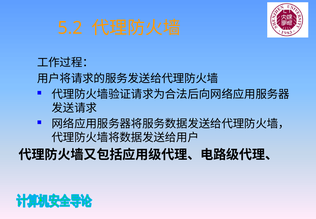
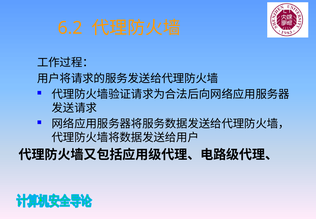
5.2: 5.2 -> 6.2 (70, 28)
